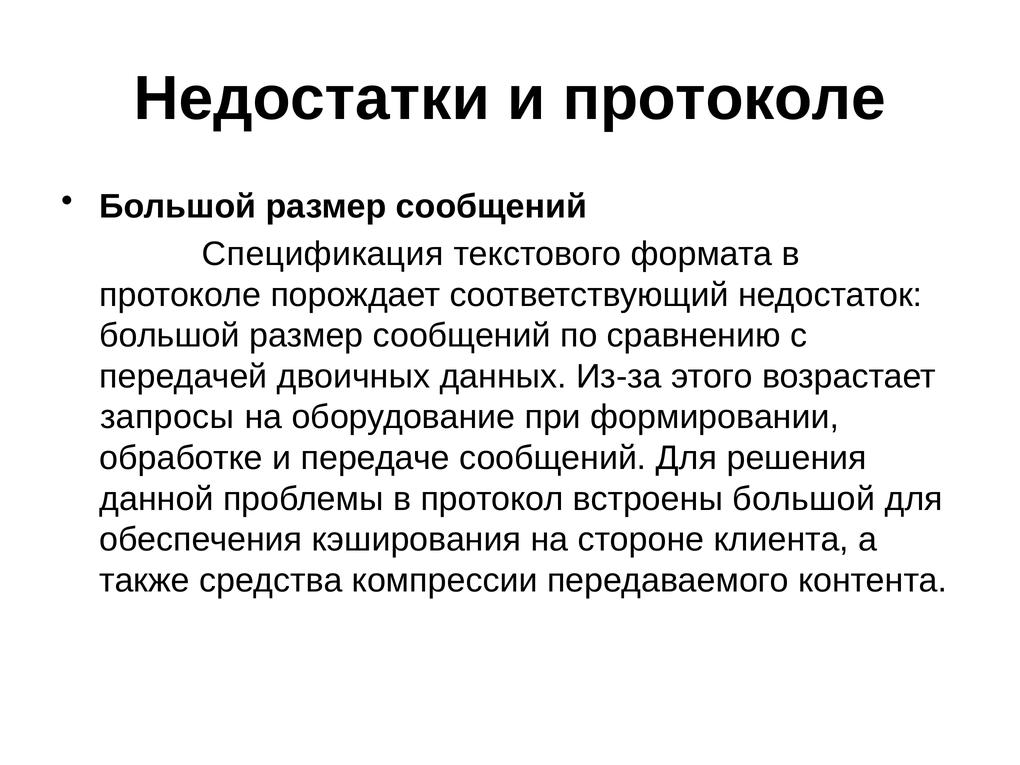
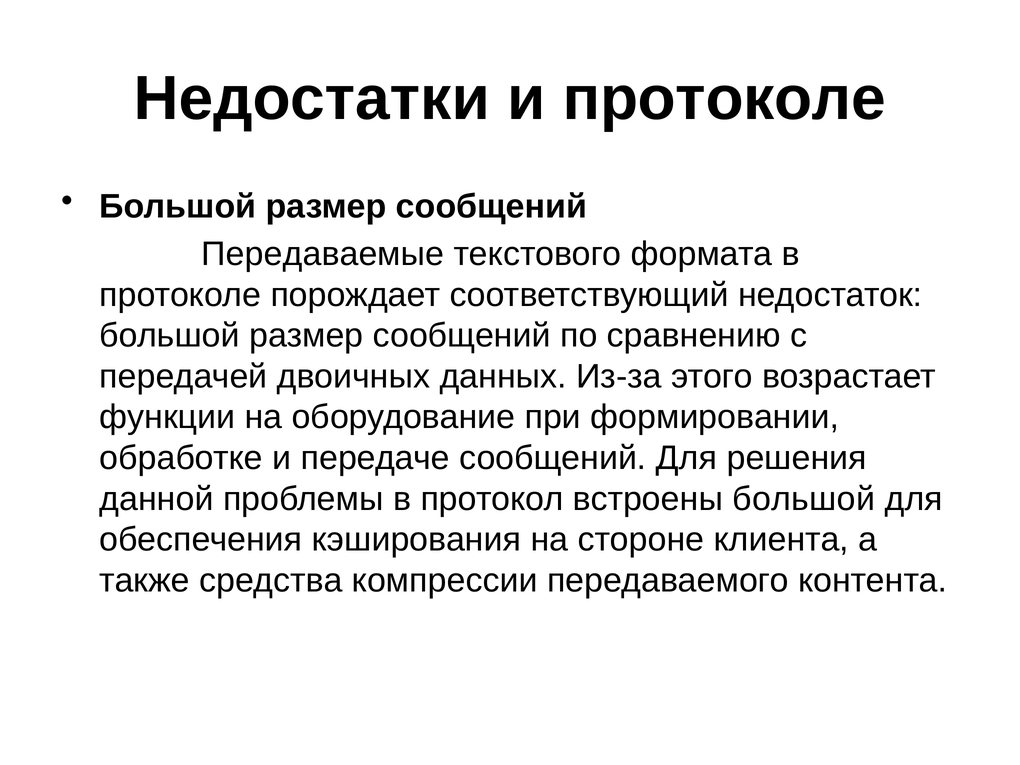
Спецификация: Спецификация -> Передаваемые (323, 254)
запросы: запросы -> функции (167, 417)
